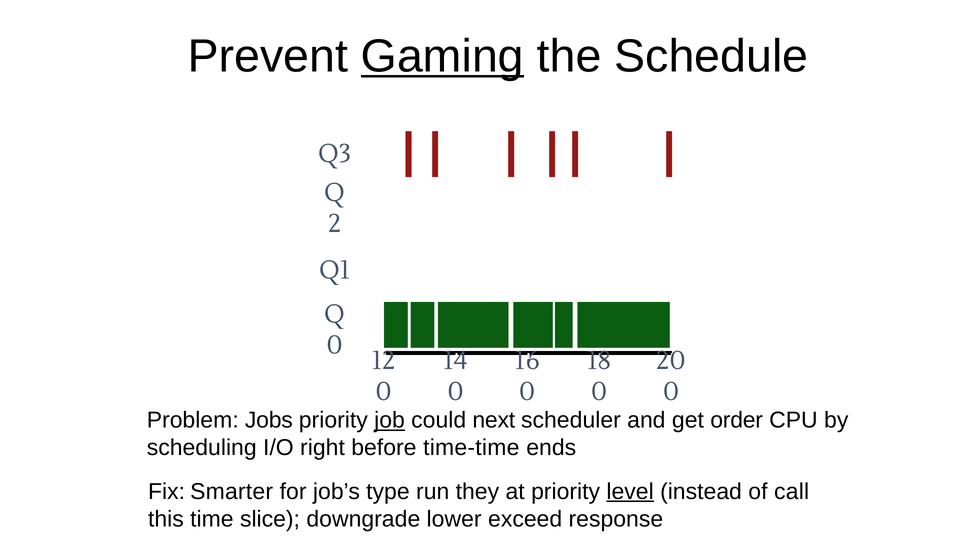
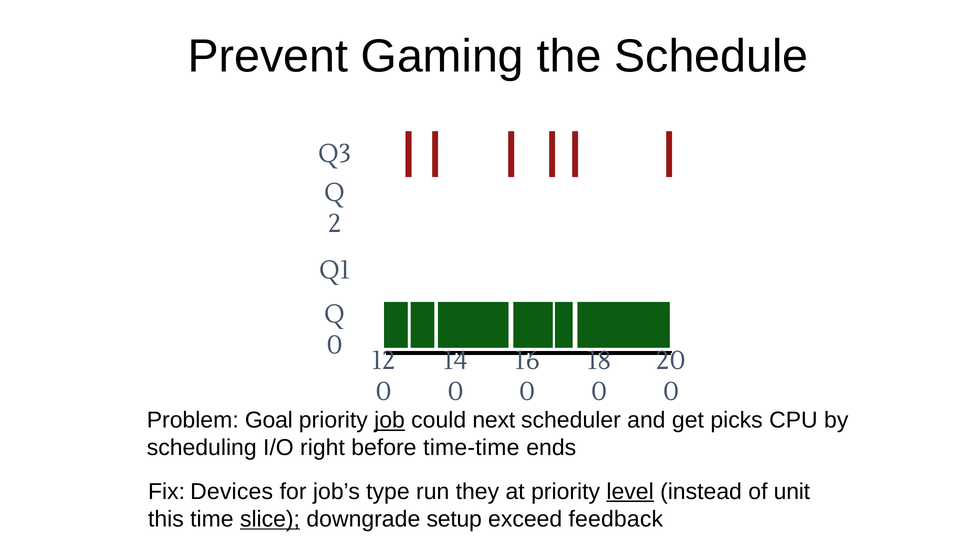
Gaming underline: present -> none (442, 56)
Jobs: Jobs -> Goal (269, 420)
order: order -> picks (737, 420)
Smarter: Smarter -> Devices (232, 492)
call: call -> unit (792, 492)
slice underline: none -> present (270, 519)
lower: lower -> setup (454, 519)
response: response -> feedback (616, 519)
